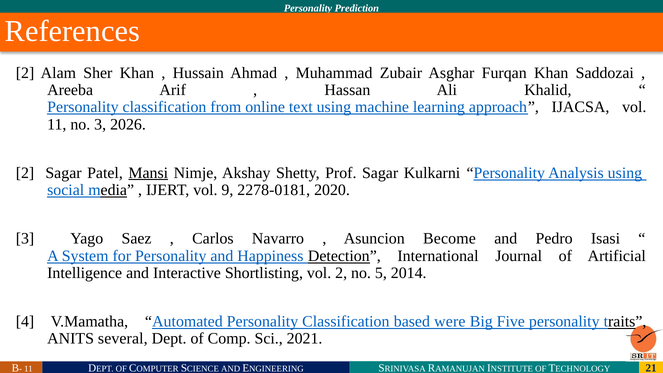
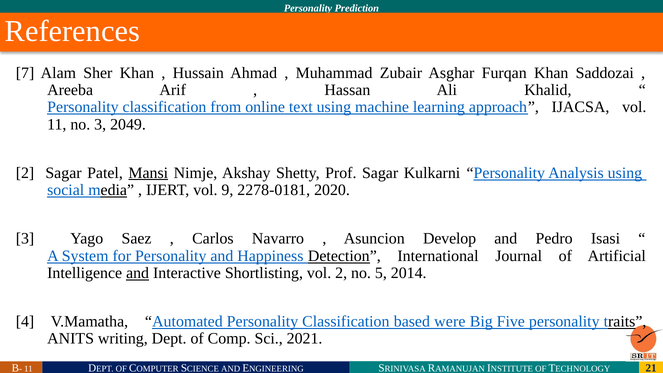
2: 2 -> 7 (25, 73)
2026: 2026 -> 2049 (128, 124)
Become: Become -> Develop (450, 239)
and underline: none -> present (138, 273)
several: several -> writing (123, 339)
